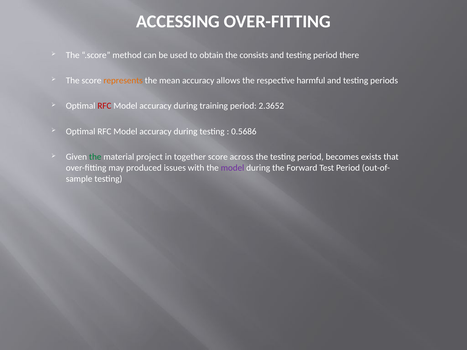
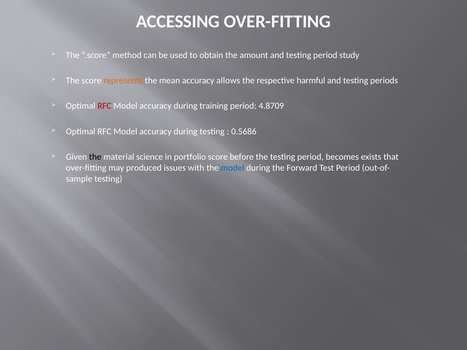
consists: consists -> amount (254, 55)
there: there -> study (349, 55)
2.3652: 2.3652 -> 4.8709 (271, 106)
the colour: green -> black (95, 157)
project: project -> science (150, 157)
together: together -> portfolio (190, 157)
across: across -> before (242, 157)
model colour: purple -> blue (233, 168)
